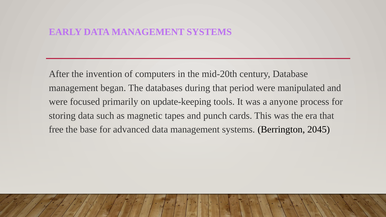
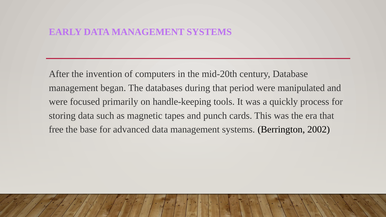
update-keeping: update-keeping -> handle-keeping (182, 102)
anyone: anyone -> quickly (284, 102)
2045: 2045 -> 2002 (319, 130)
